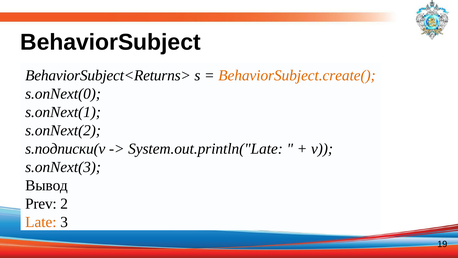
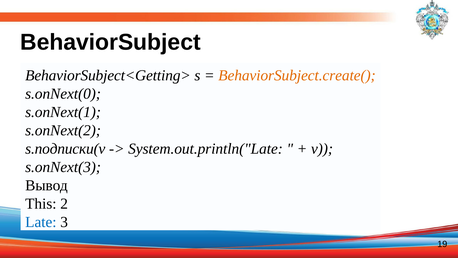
BehaviorSubject<Returns>: BehaviorSubject<Returns> -> BehaviorSubject<Getting> (108, 75)
Prev: Prev -> This (41, 204)
Late colour: orange -> blue (41, 222)
